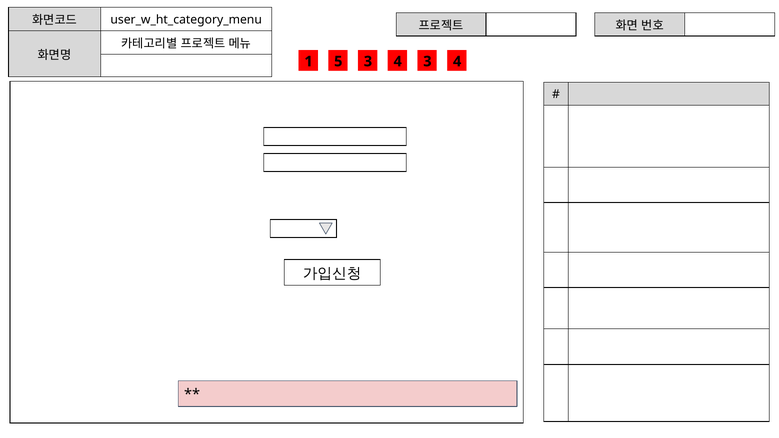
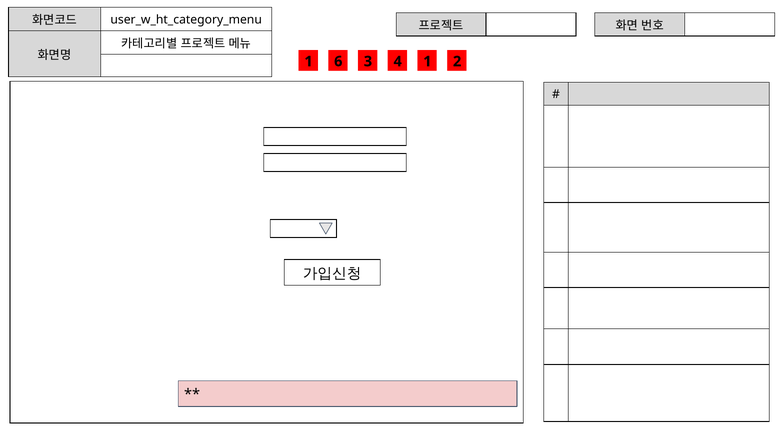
5: 5 -> 6 (338, 61)
4 3: 3 -> 1 (427, 61)
3 4: 4 -> 2 (457, 61)
